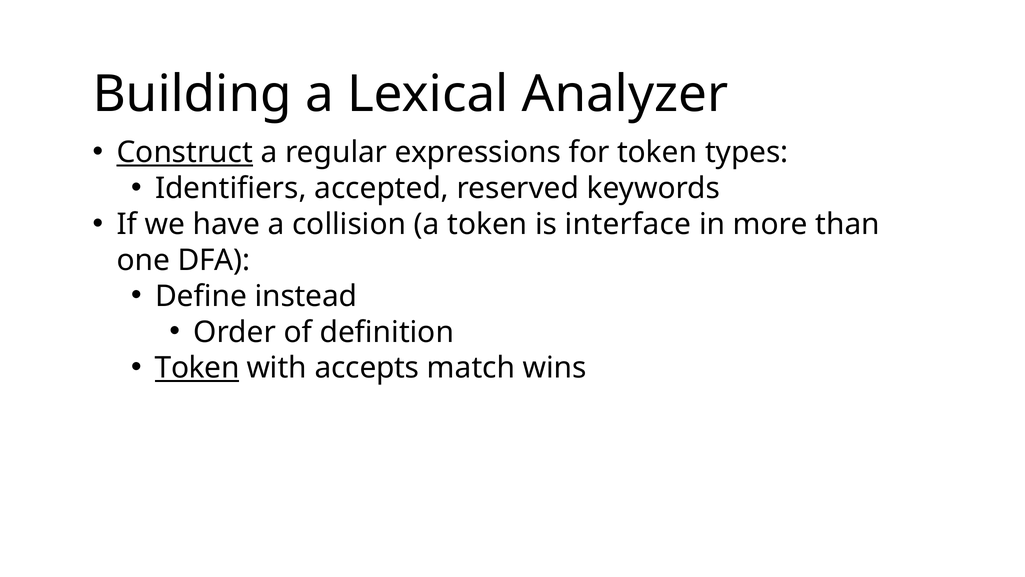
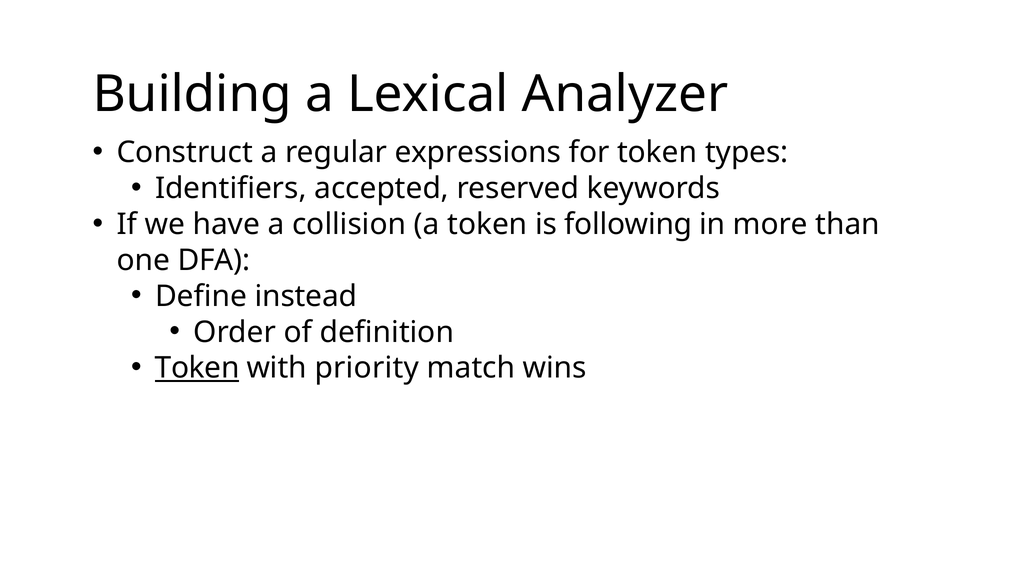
Construct underline: present -> none (185, 152)
interface: interface -> following (628, 224)
accepts: accepts -> priority (367, 368)
